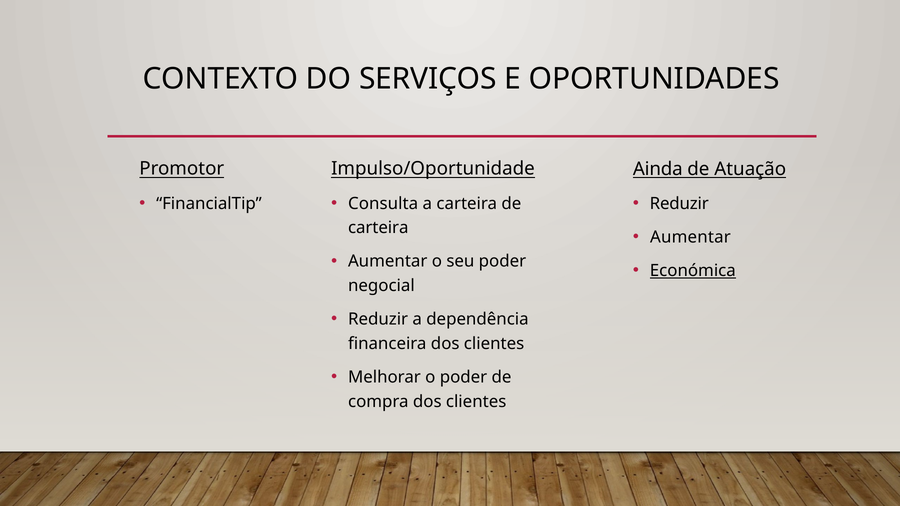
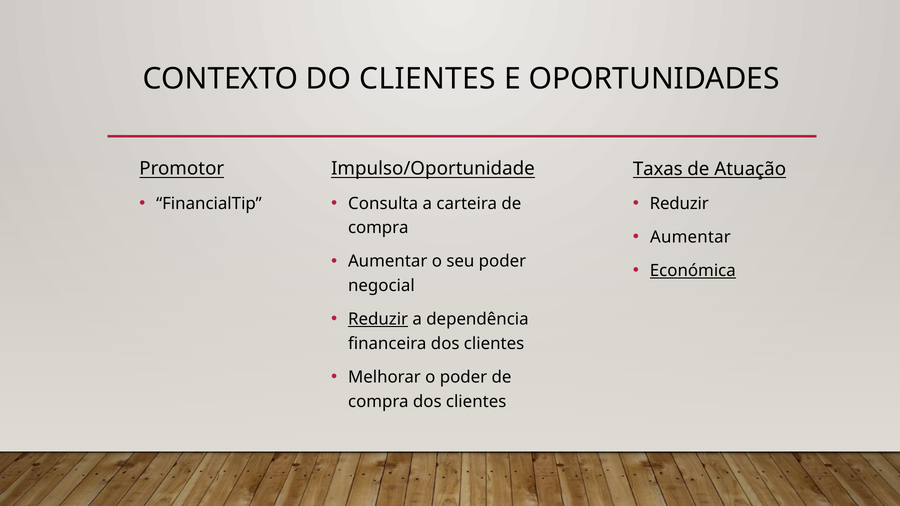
DO SERVIÇOS: SERVIÇOS -> CLIENTES (428, 79)
Ainda: Ainda -> Taxas (658, 169)
carteira: carteira -> compra (378, 228)
Reduzir underline: none -> present (378, 319)
